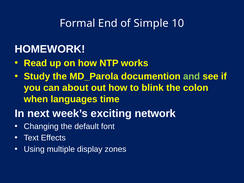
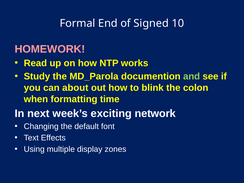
Simple: Simple -> Signed (151, 23)
HOMEWORK colour: white -> pink (50, 49)
languages: languages -> formatting (74, 99)
